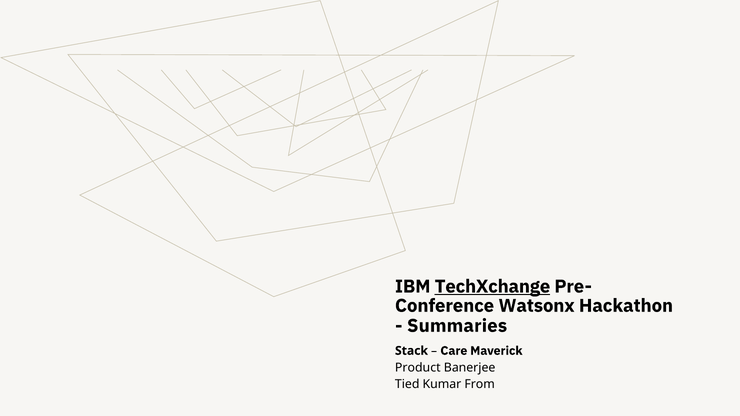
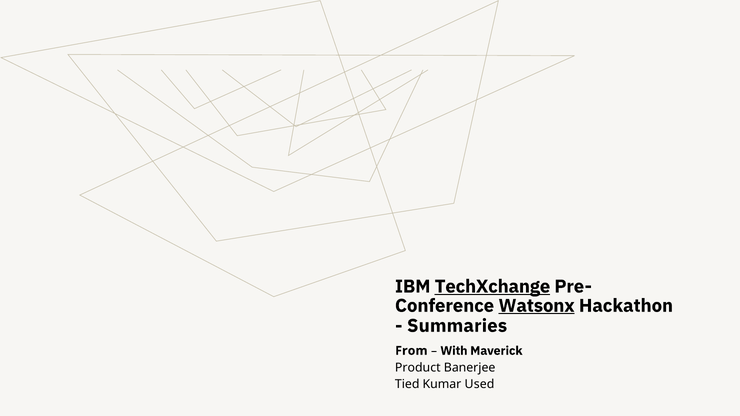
Watsonx underline: none -> present (537, 306)
Stack: Stack -> From (411, 351)
Care: Care -> With (454, 351)
From: From -> Used (480, 384)
